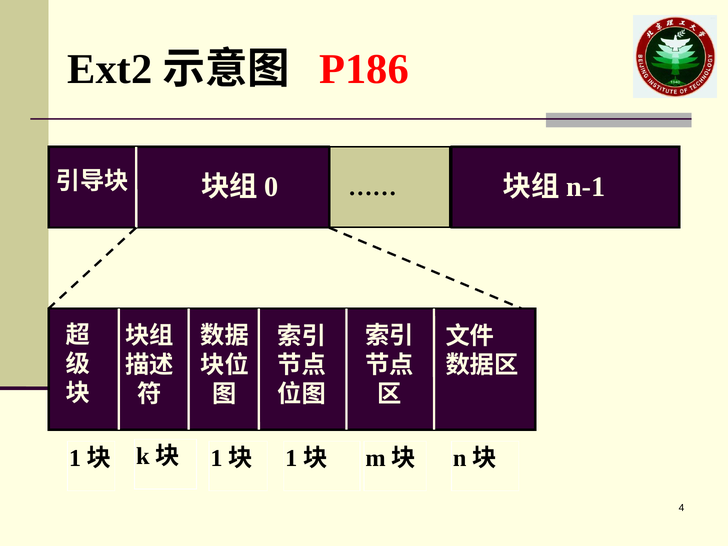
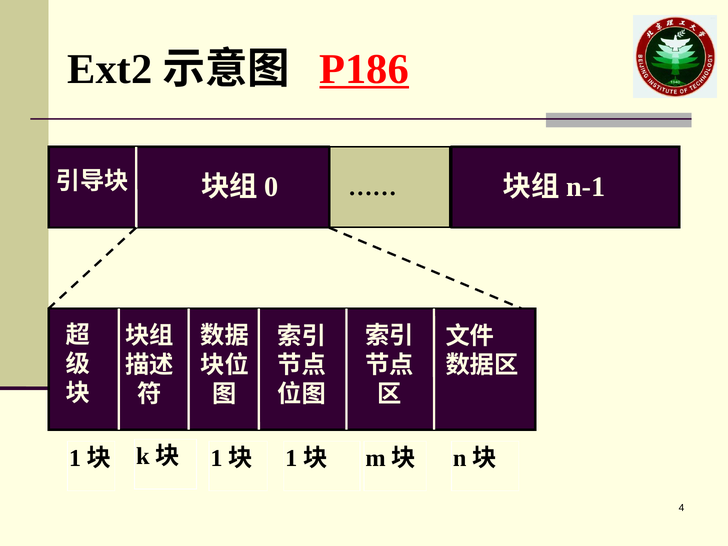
P186 underline: none -> present (364, 69)
